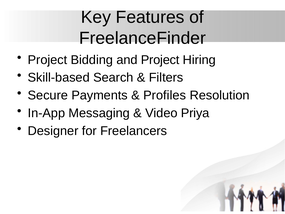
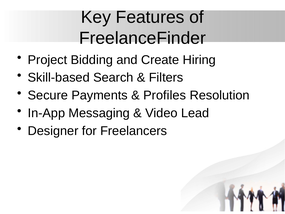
and Project: Project -> Create (160, 60)
Priya: Priya -> Lead (195, 113)
